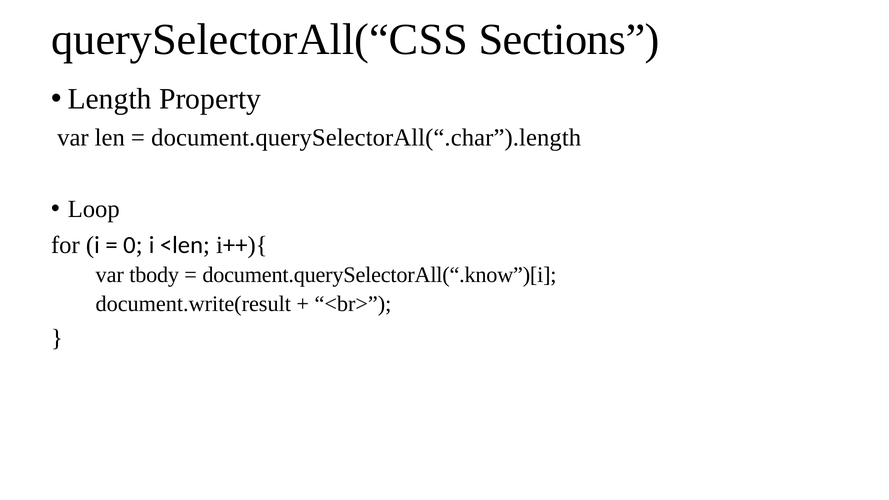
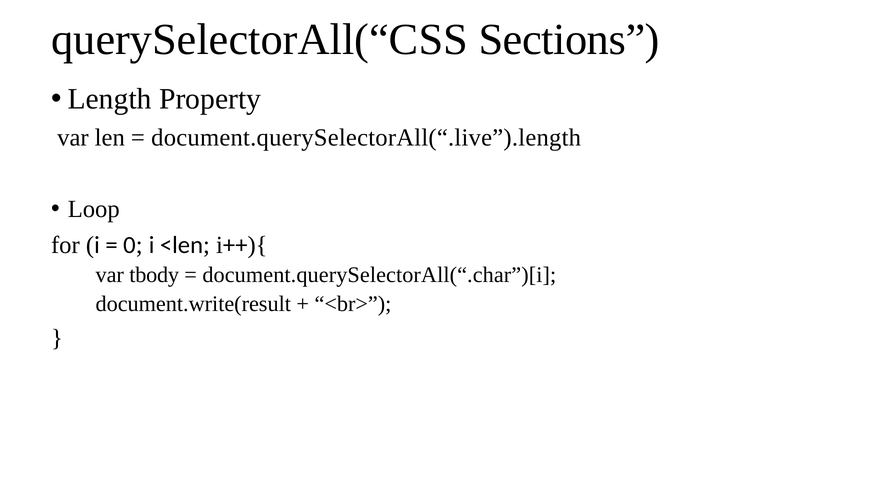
document.querySelectorAll(“.char”).length: document.querySelectorAll(“.char”).length -> document.querySelectorAll(“.live”).length (366, 137)
document.querySelectorAll(“.know”)[i: document.querySelectorAll(“.know”)[i -> document.querySelectorAll(“.char”)[i (379, 275)
